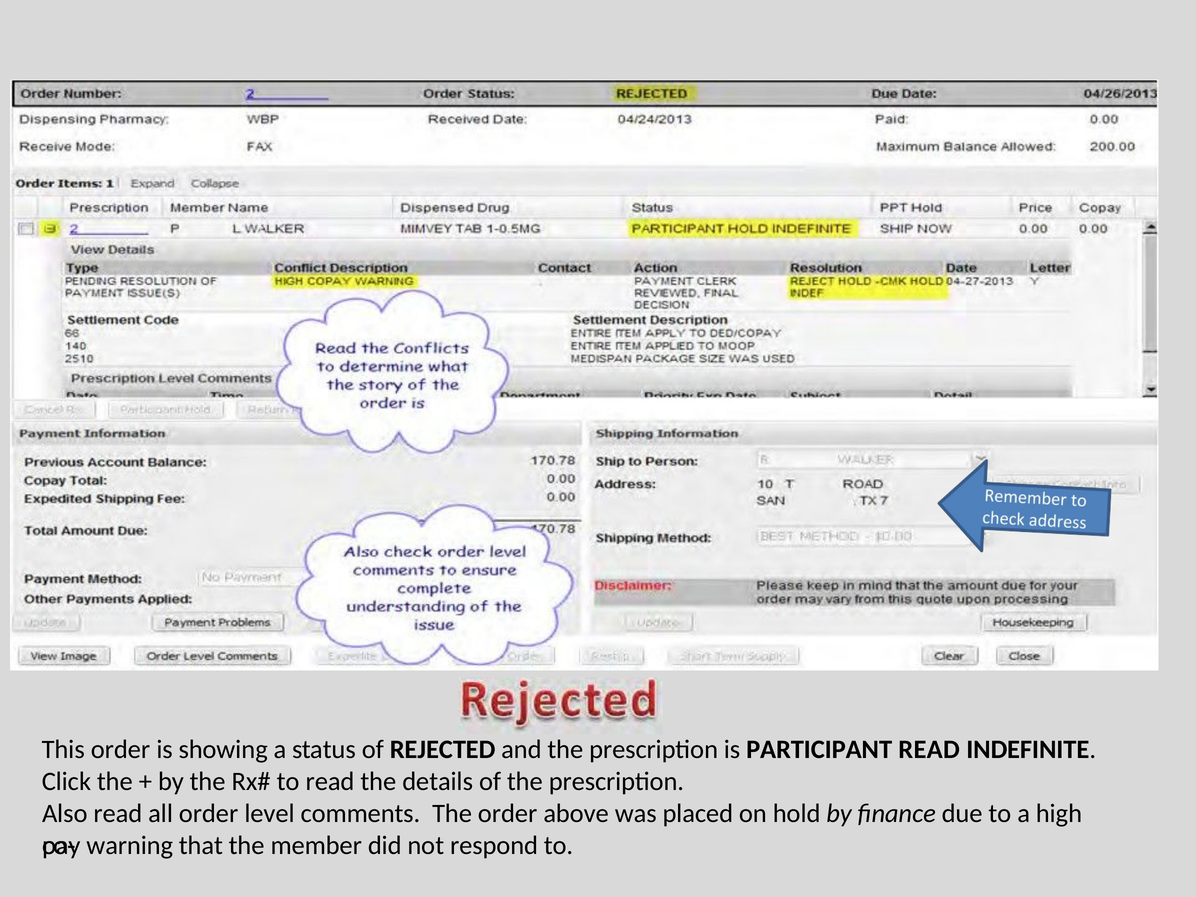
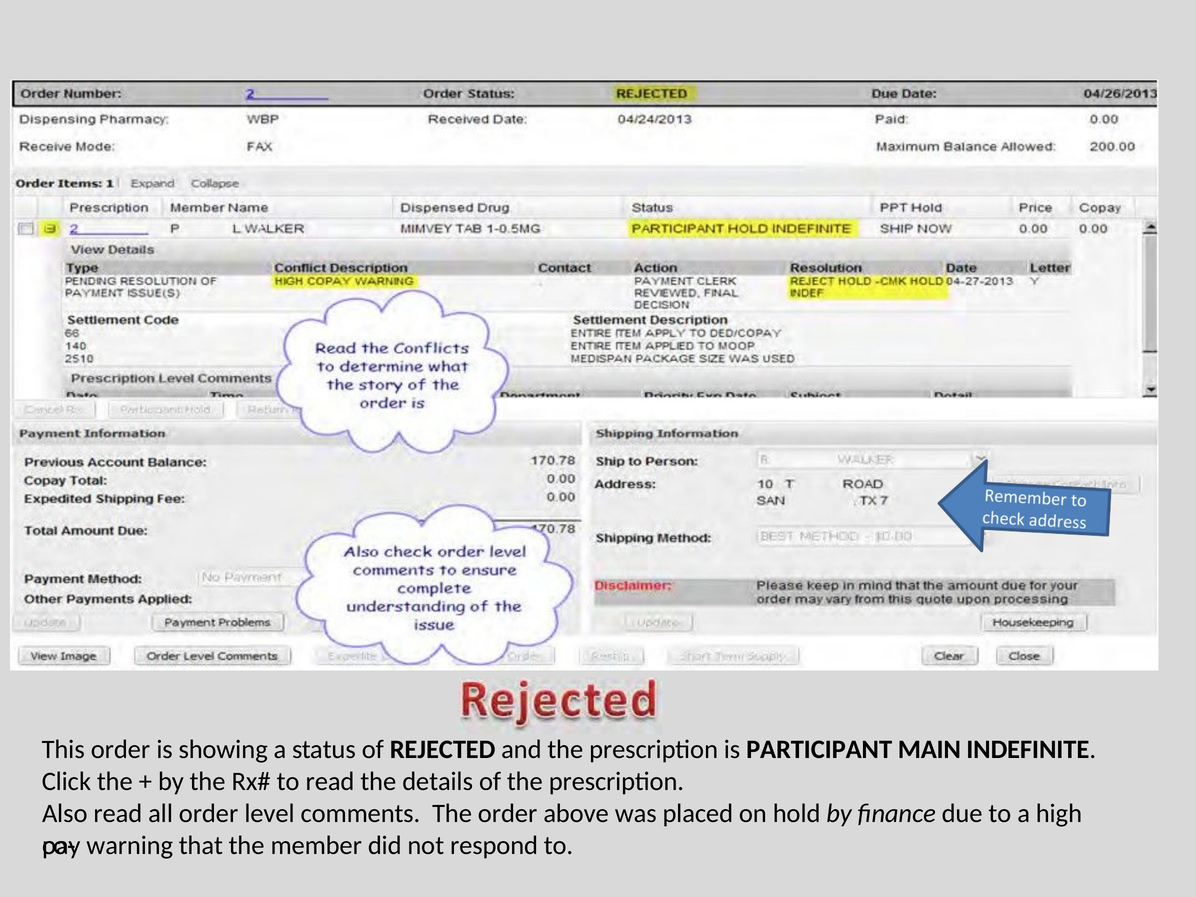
PARTICIPANT READ: READ -> MAIN (929, 750)
